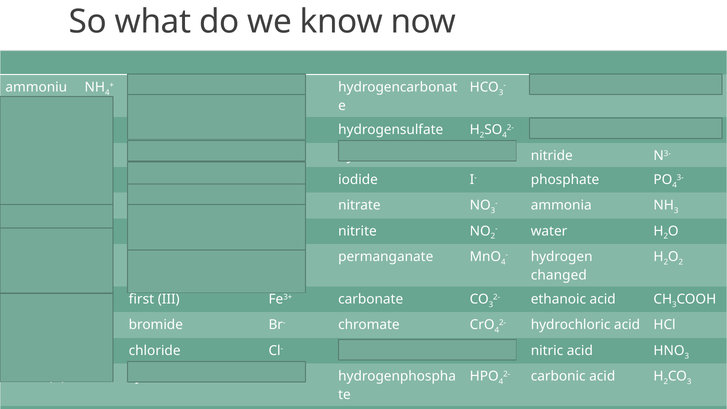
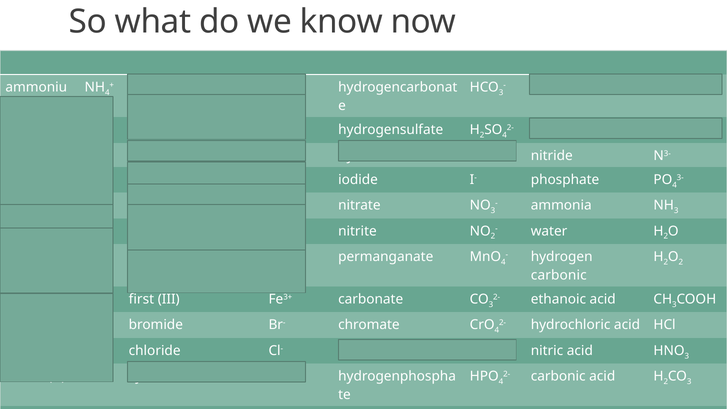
changed: changed -> carbonic (559, 275)
